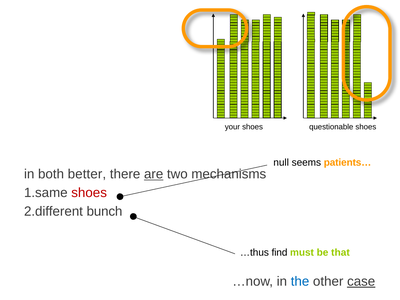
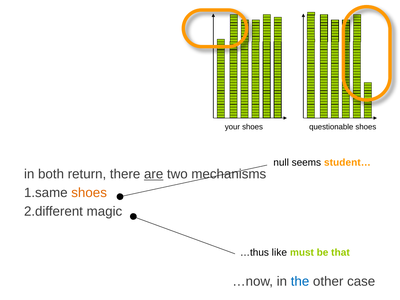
patients…: patients… -> student… (347, 162)
better: better -> return (87, 174)
shoes colour: red -> orange (89, 193)
bunch: bunch -> magic (104, 212)
find: find -> like (279, 252)
case underline: present -> none (361, 281)
